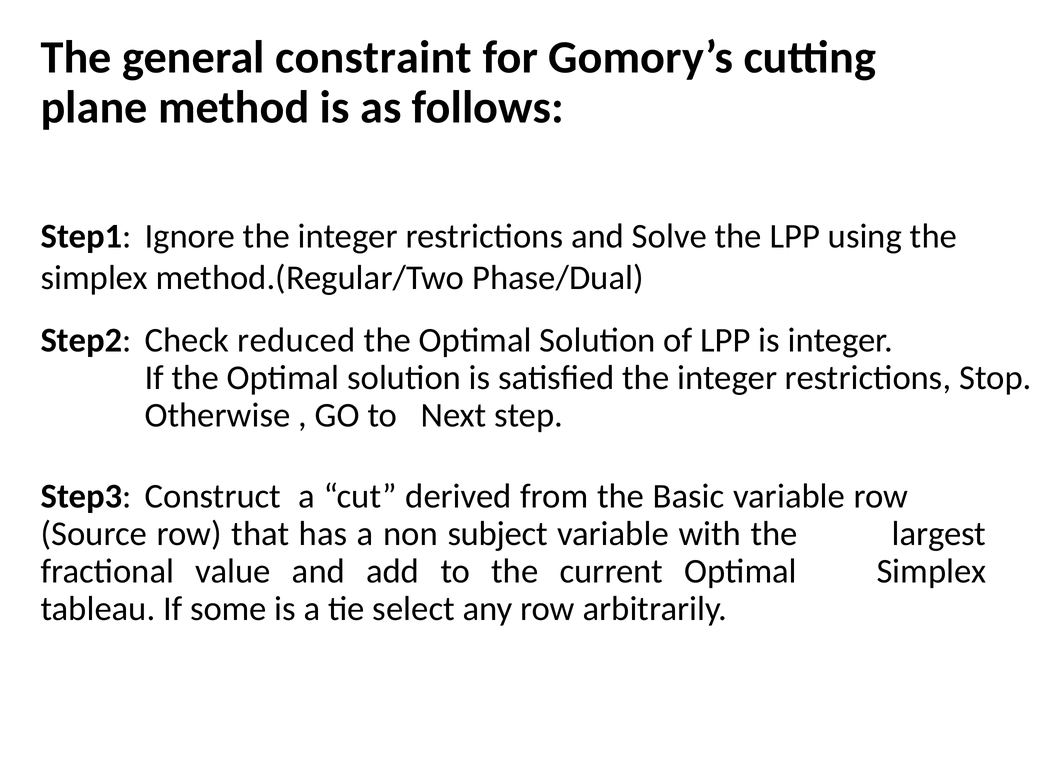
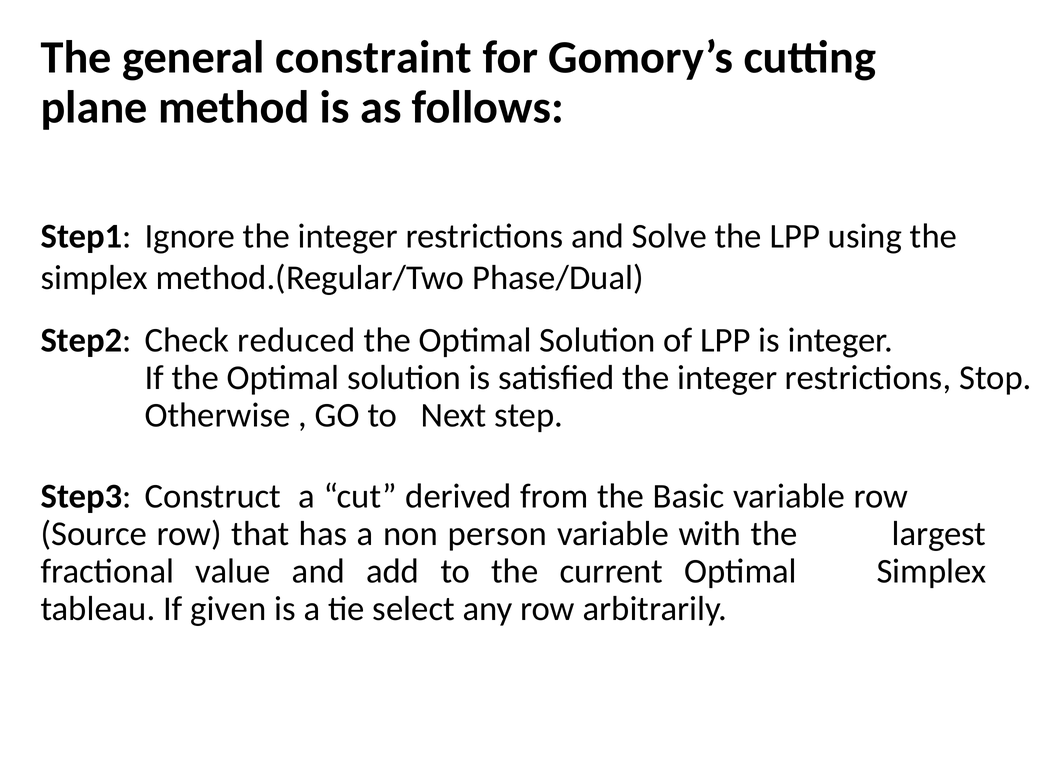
subject: subject -> person (497, 533)
some: some -> given (228, 608)
